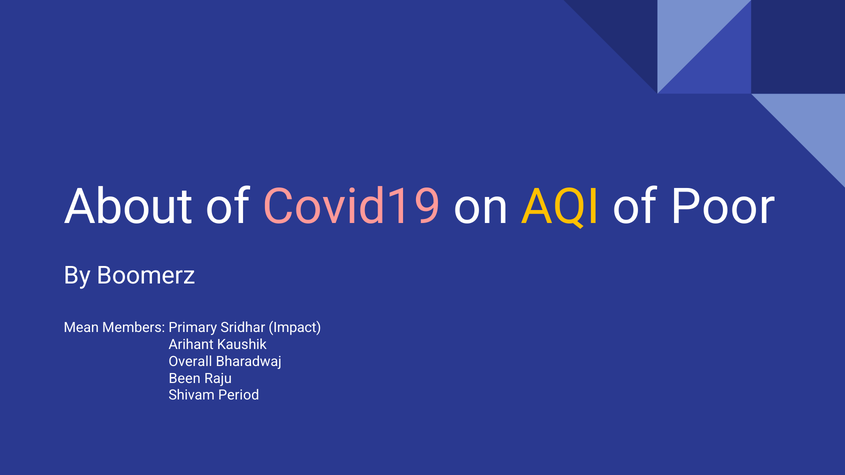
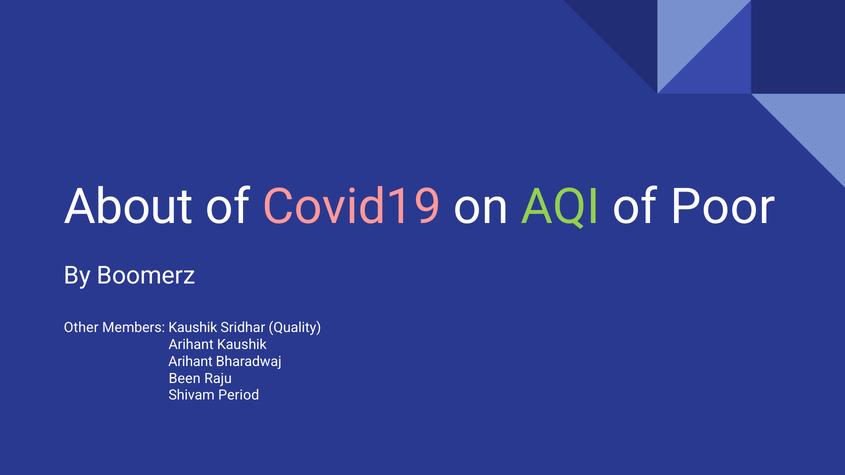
AQI colour: yellow -> light green (561, 207)
Mean: Mean -> Other (81, 328)
Members Primary: Primary -> Kaushik (193, 328)
Impact: Impact -> Quality (295, 328)
Overall: Overall -> Arihant (190, 362)
